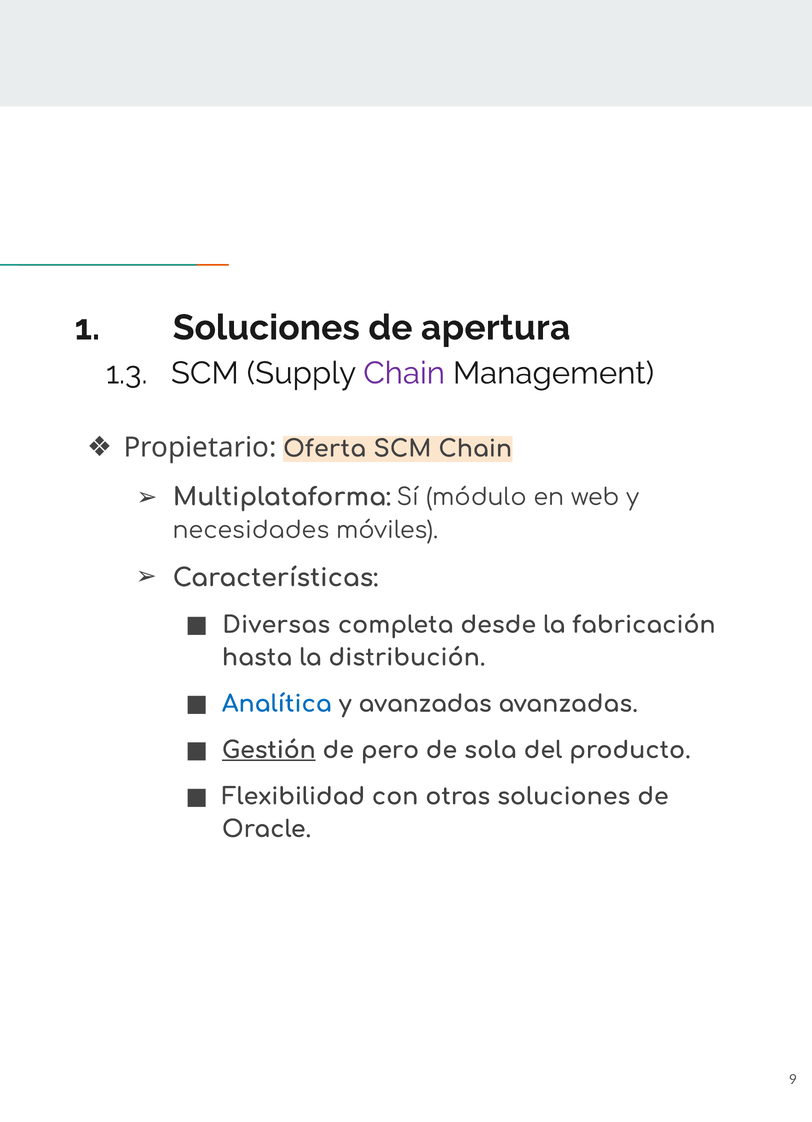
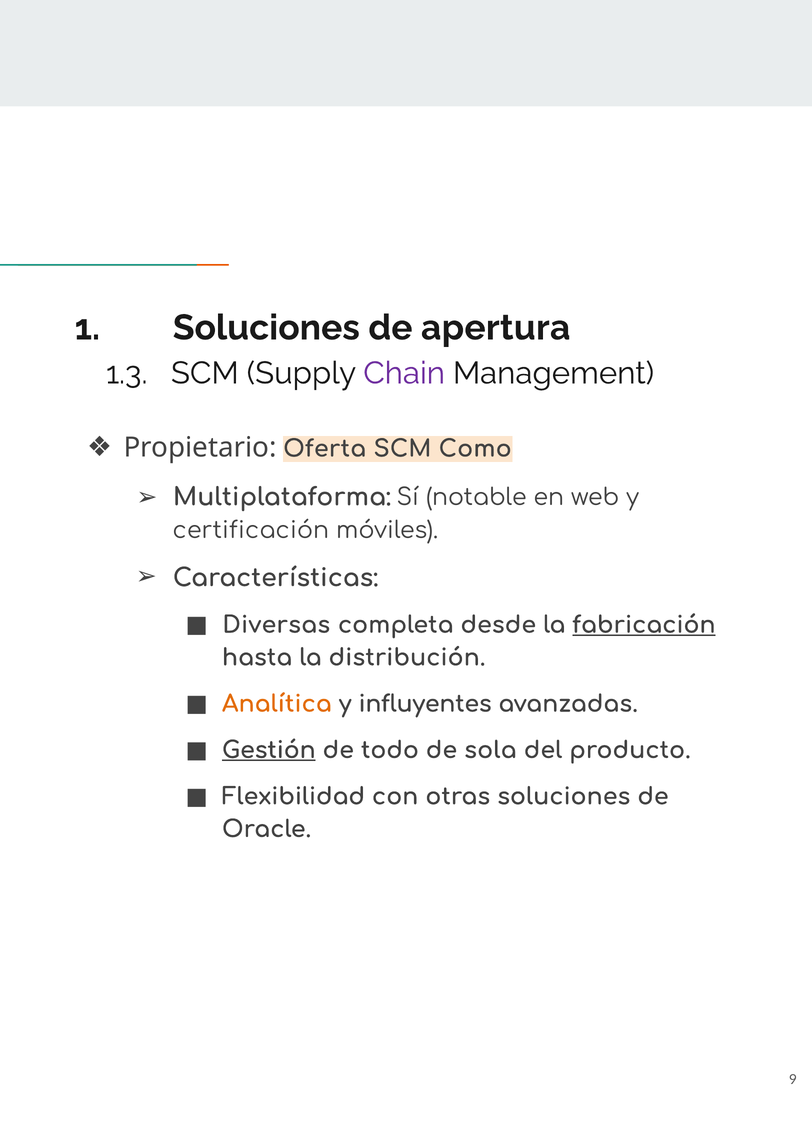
SCM Chain: Chain -> Como (475, 449)
módulo: módulo -> notable (477, 497)
necesidades: necesidades -> certificación (251, 530)
fabricación underline: none -> present (644, 625)
Analítica colour: blue -> orange (277, 704)
y avanzadas: avanzadas -> influyentes (425, 704)
pero: pero -> todo (390, 750)
